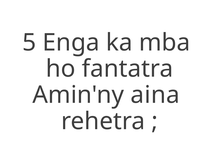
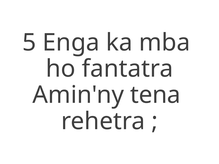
aina: aina -> tena (155, 95)
